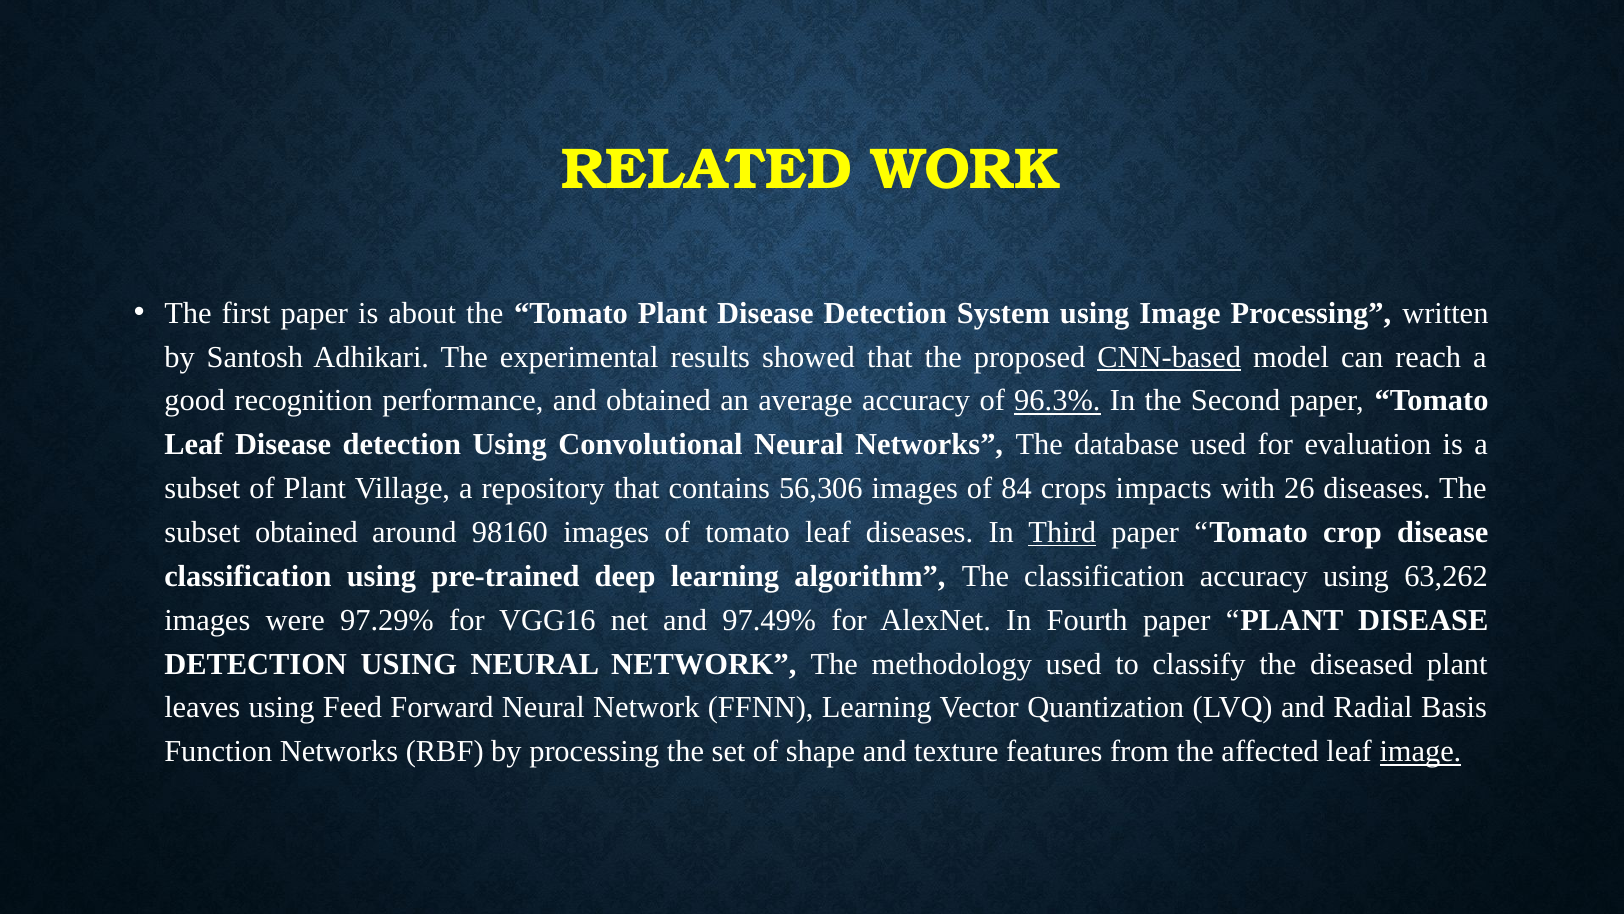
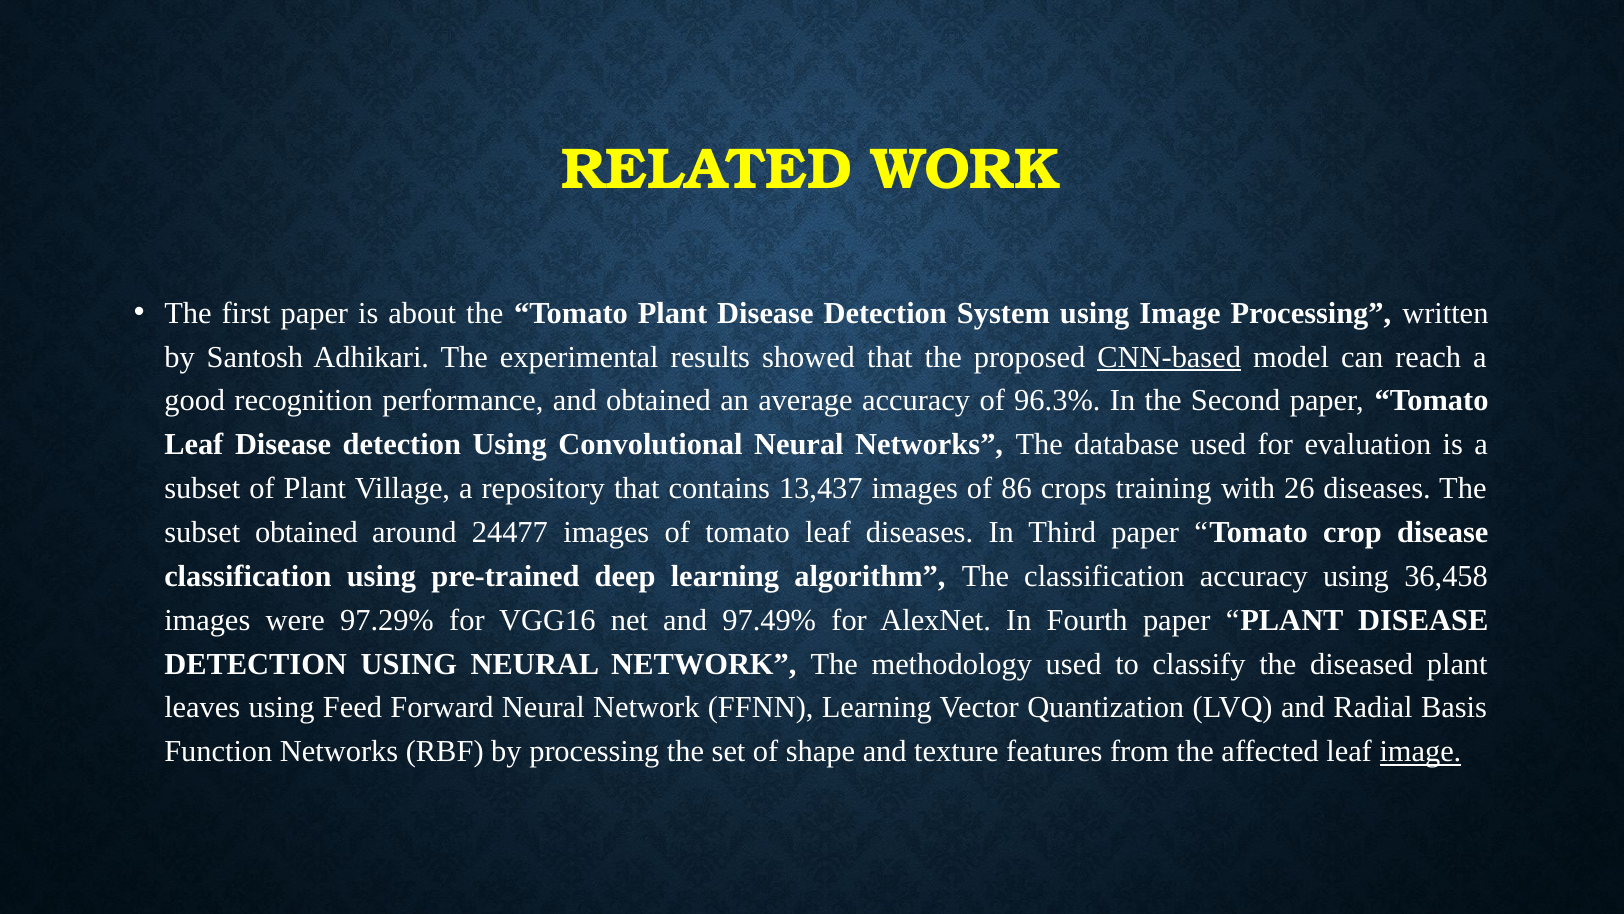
96.3% underline: present -> none (1057, 401)
56,306: 56,306 -> 13,437 (821, 488)
84: 84 -> 86 (1017, 488)
impacts: impacts -> training (1164, 488)
98160: 98160 -> 24477 (510, 532)
Third underline: present -> none (1062, 532)
63,262: 63,262 -> 36,458 (1446, 576)
